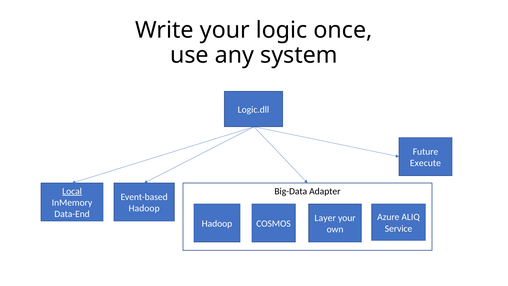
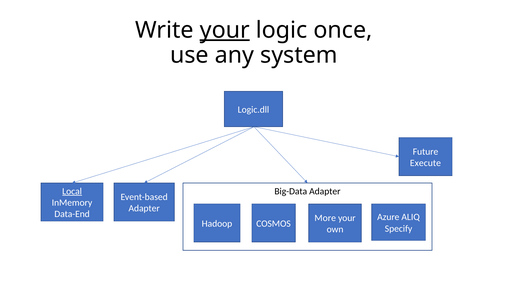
your underline: none -> present (225, 30)
Hadoop: Hadoop -> Adapter (144, 208)
Layer: Layer -> More (325, 218)
Service: Service -> Specify (399, 228)
